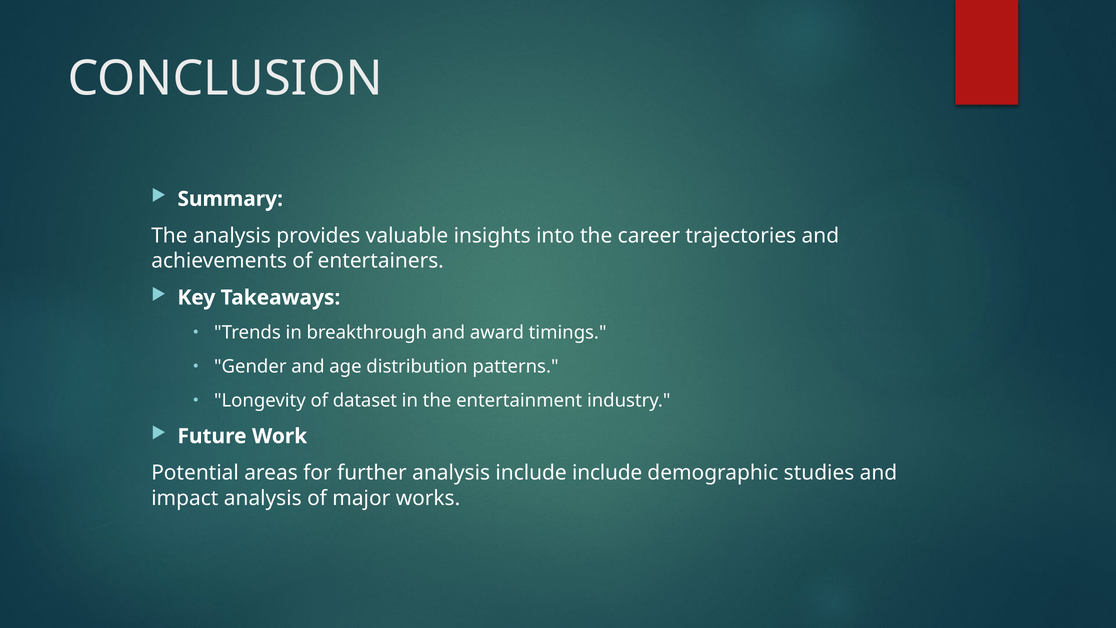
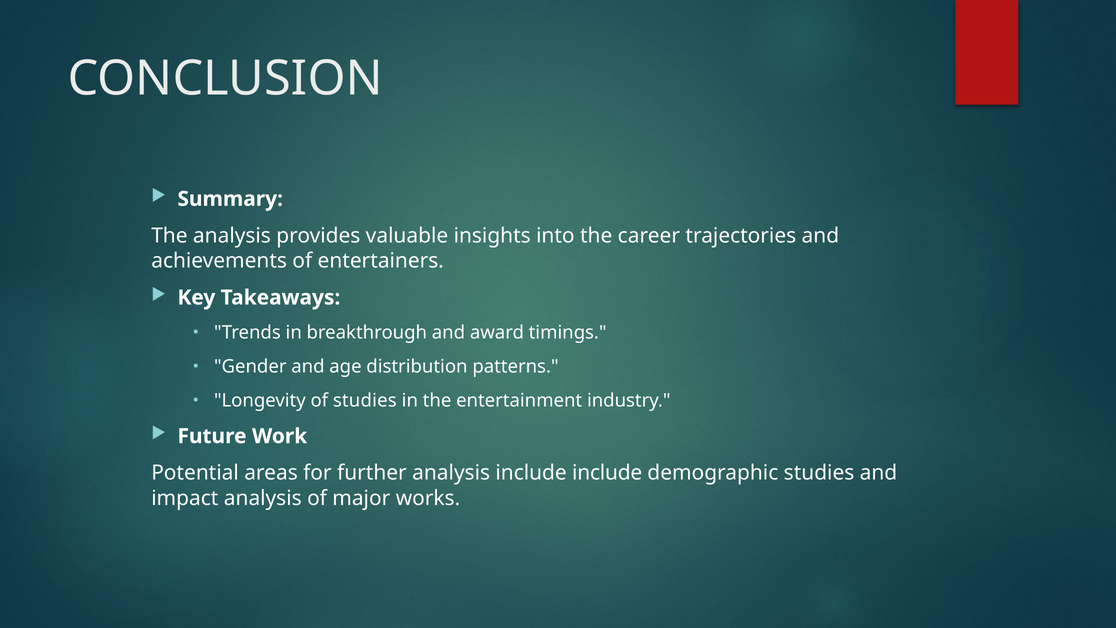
of dataset: dataset -> studies (365, 401)
